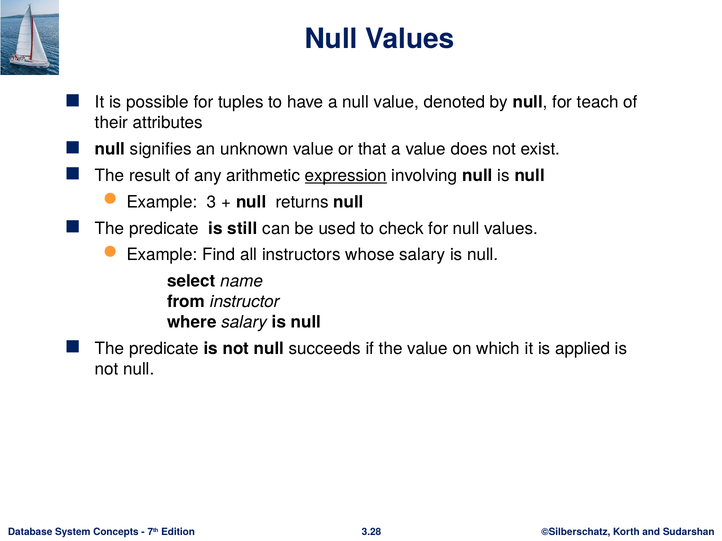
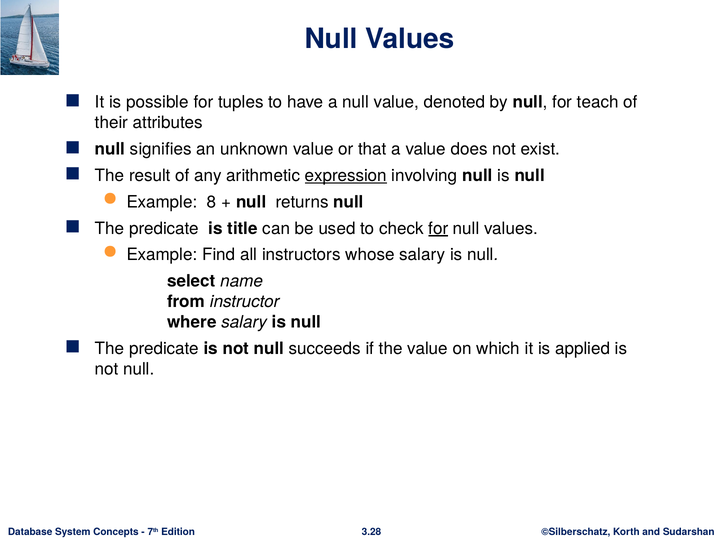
3: 3 -> 8 (212, 202)
still: still -> title (243, 229)
for underline: none -> present (438, 229)
